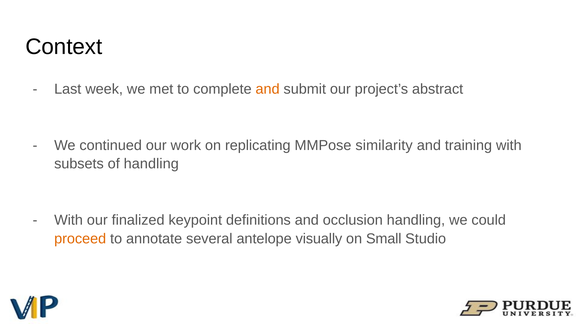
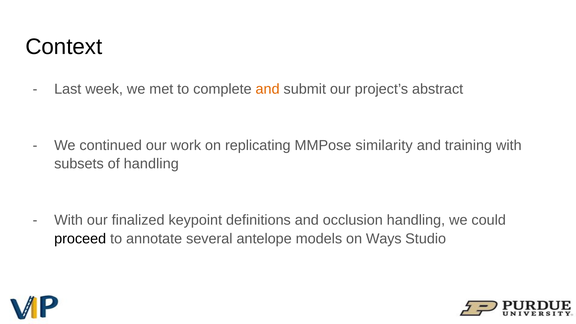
proceed colour: orange -> black (80, 239)
visually: visually -> models (319, 239)
Small: Small -> Ways (384, 239)
